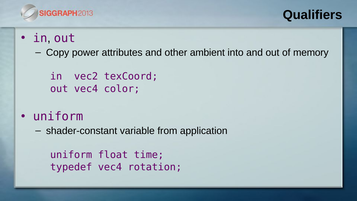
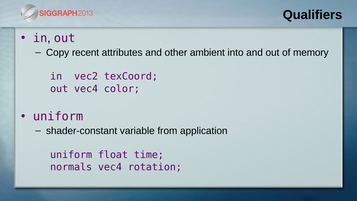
power: power -> recent (86, 53)
typedef: typedef -> normals (71, 167)
